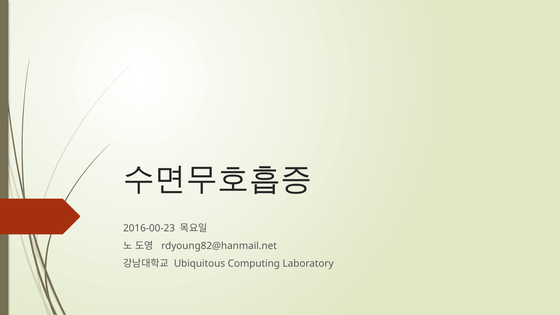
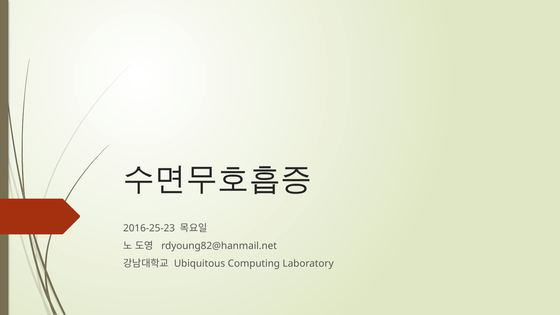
2016-00-23: 2016-00-23 -> 2016-25-23 (149, 228)
